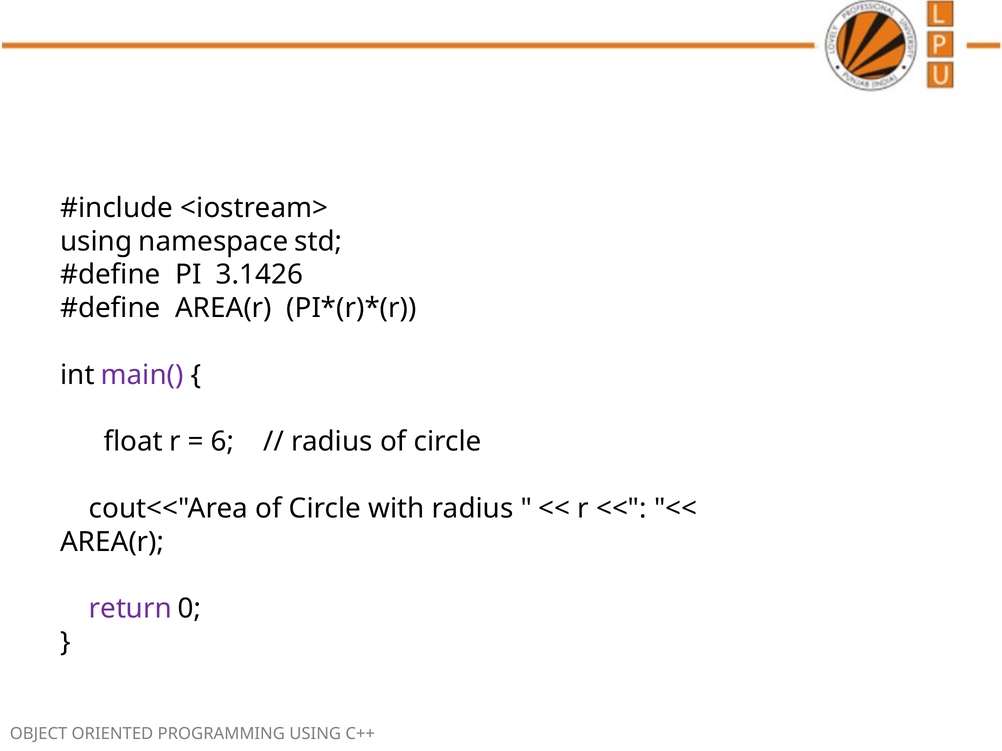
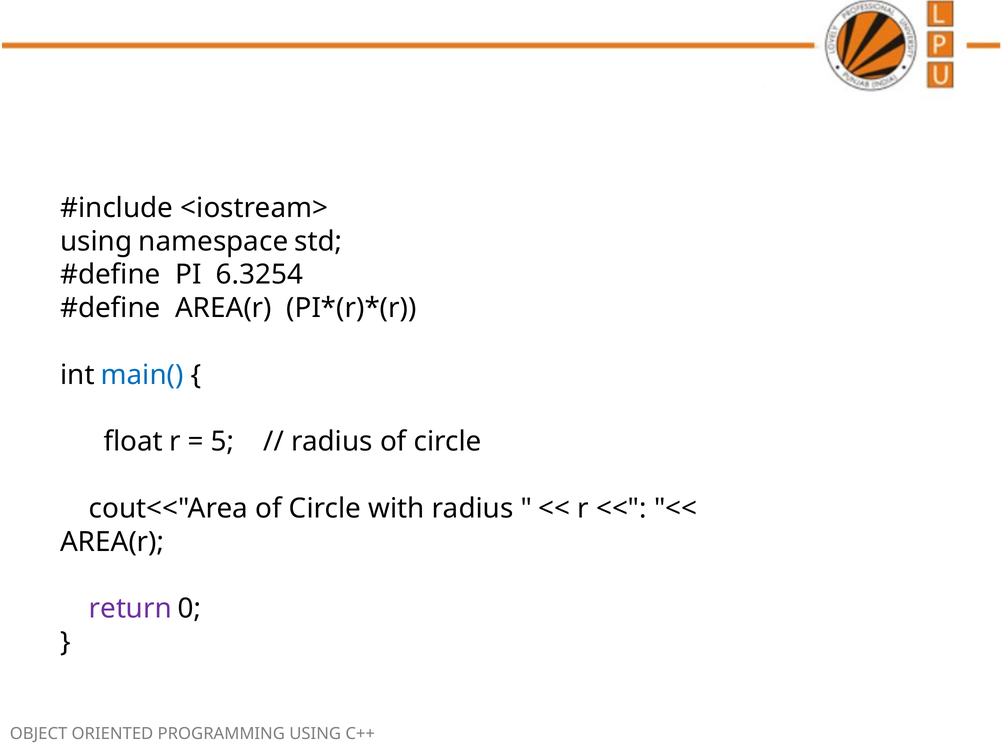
3.1426: 3.1426 -> 6.3254 (260, 275)
main( colour: purple -> blue (142, 375)
6: 6 -> 5 (223, 442)
